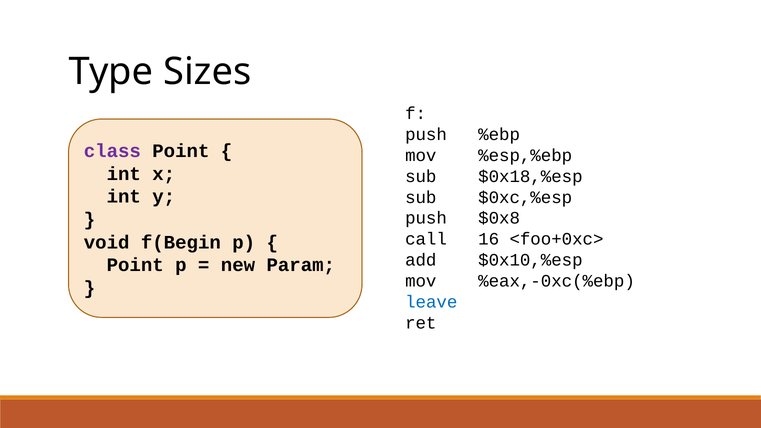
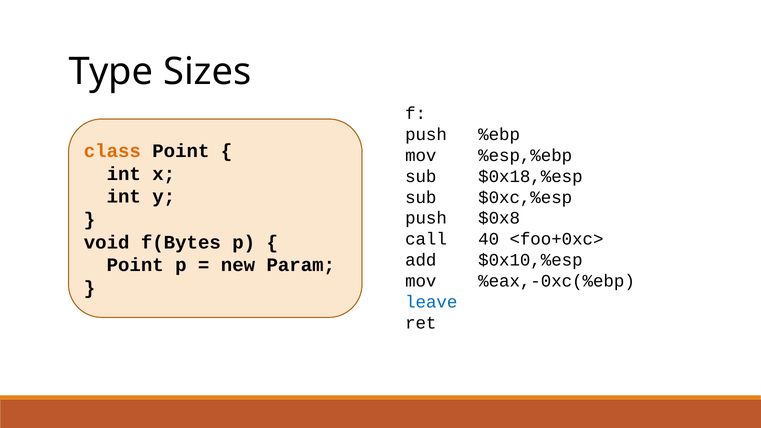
class colour: purple -> orange (112, 151)
16: 16 -> 40 (489, 239)
f(Begin: f(Begin -> f(Bytes (181, 242)
